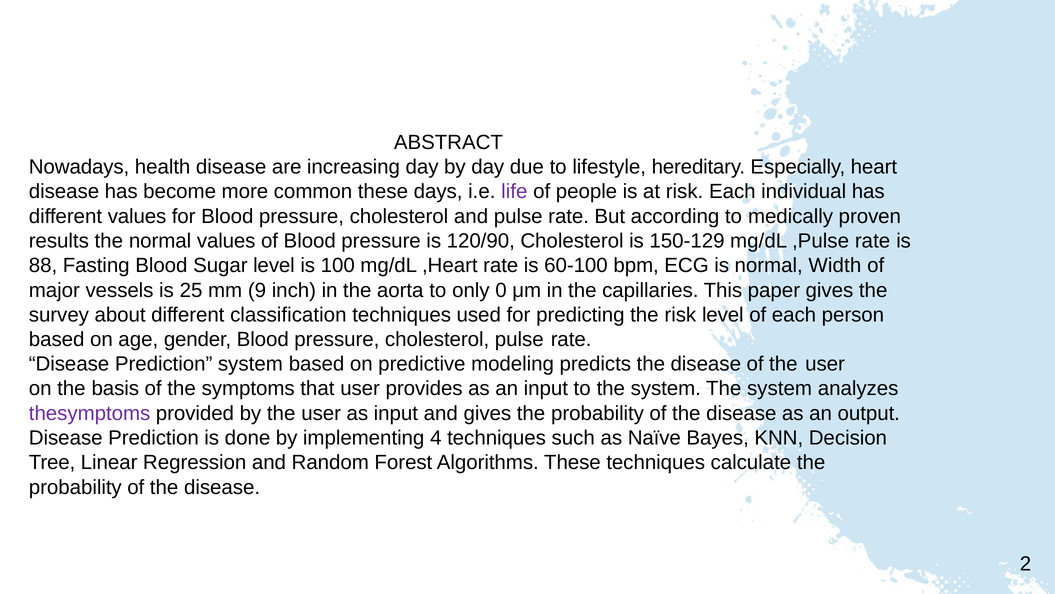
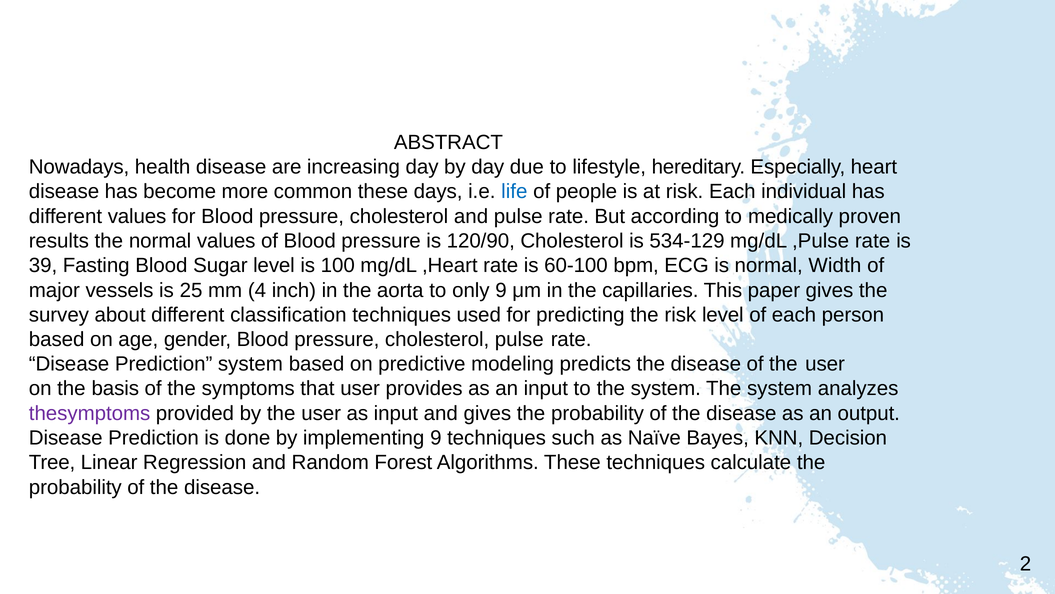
life colour: purple -> blue (514, 192)
150-129: 150-129 -> 534-129 (687, 241)
88: 88 -> 39 (43, 265)
9: 9 -> 4 (257, 290)
only 0: 0 -> 9 (501, 290)
implementing 4: 4 -> 9 (436, 438)
